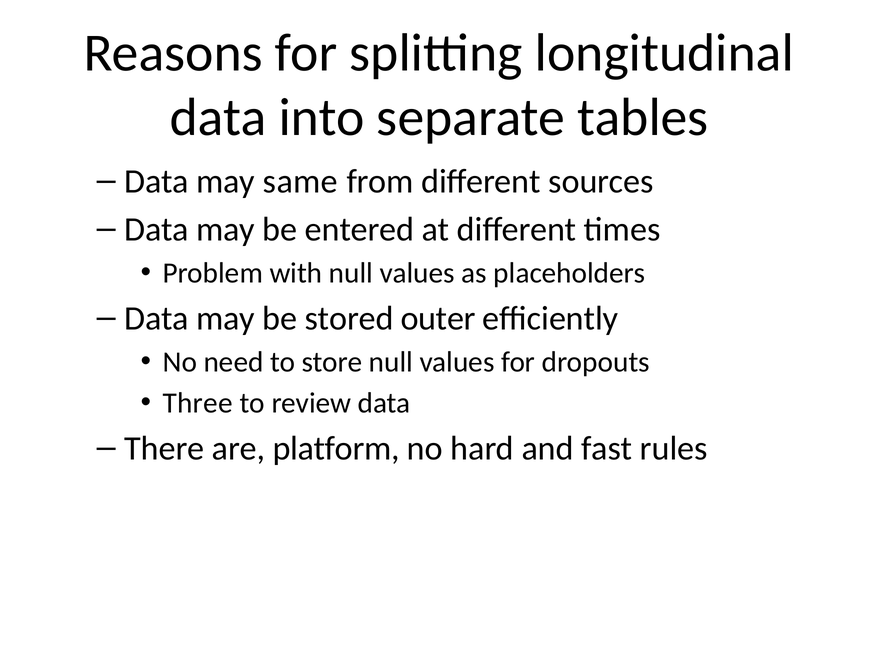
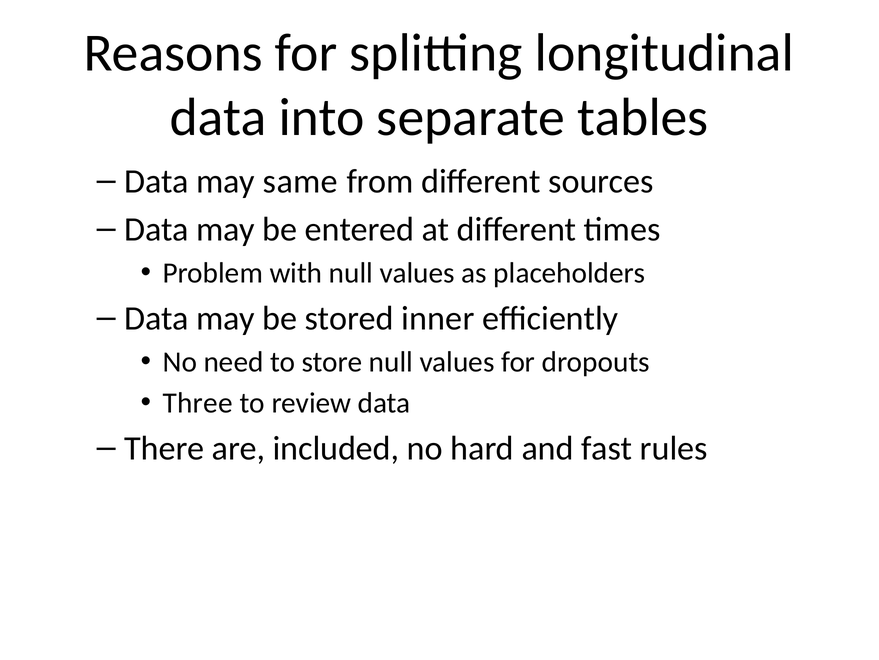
outer: outer -> inner (438, 318)
platform: platform -> included (336, 448)
